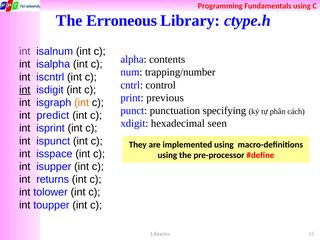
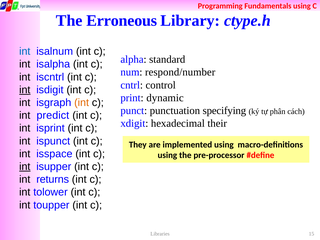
int colour: purple -> blue (25, 51)
contents: contents -> standard (167, 59)
trapping/number: trapping/number -> respond/number (180, 72)
previous: previous -> dynamic (165, 98)
seen: seen -> their (217, 123)
int underline: none -> present (25, 167)
